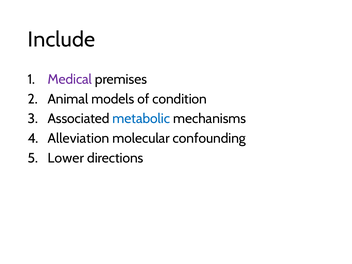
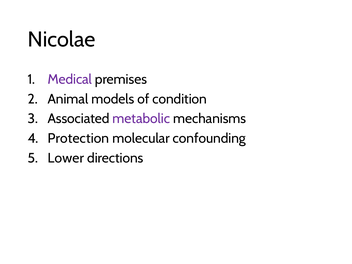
Include: Include -> Nicolae (62, 39)
metabolic colour: blue -> purple (141, 119)
Alleviation: Alleviation -> Protection (78, 138)
